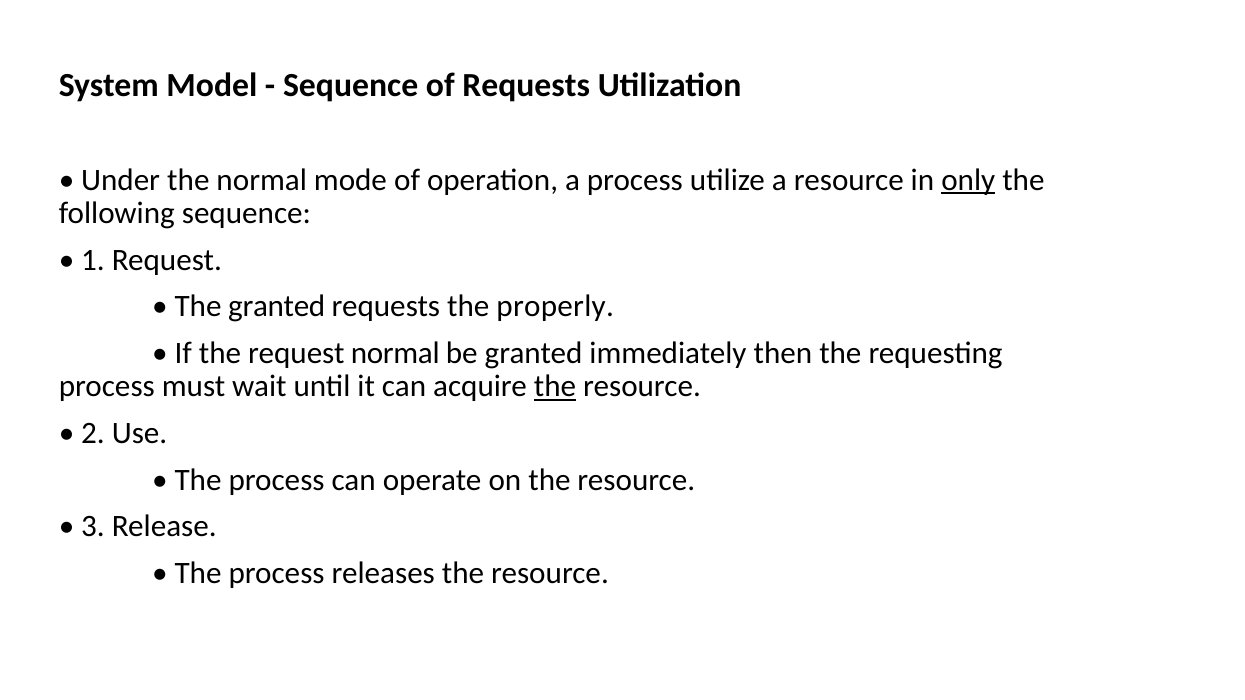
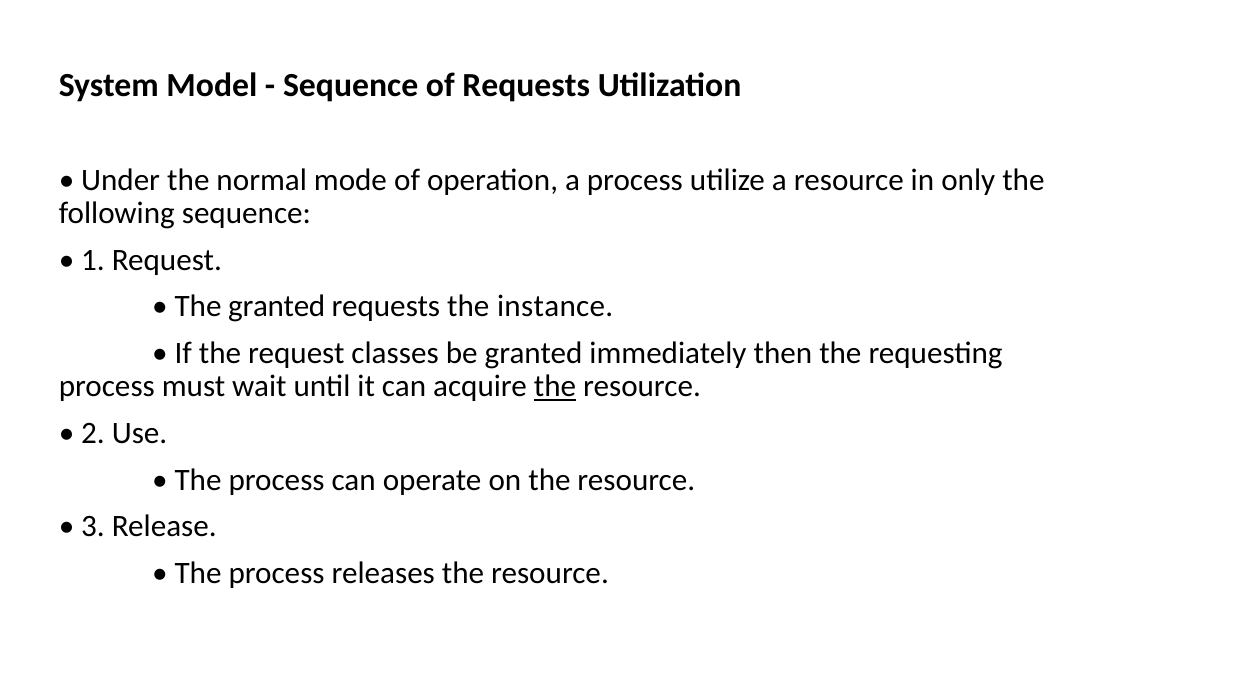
only underline: present -> none (968, 180)
properly: properly -> instance (555, 307)
request normal: normal -> classes (395, 353)
